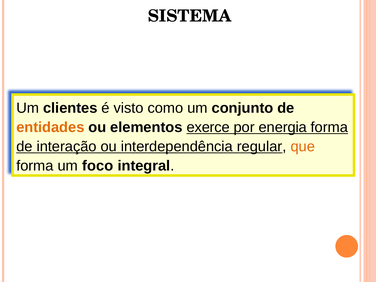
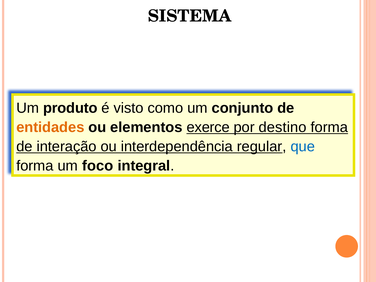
clientes: clientes -> produto (70, 108)
energia: energia -> destino (283, 127)
que colour: orange -> blue (303, 147)
